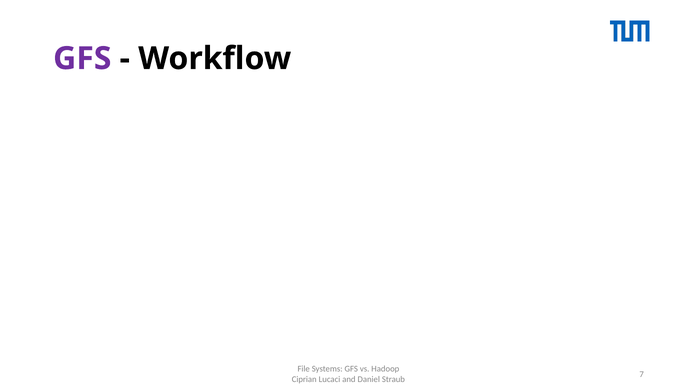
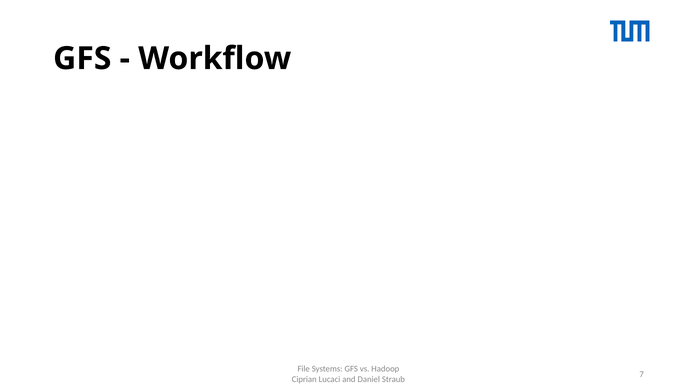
GFS colour: purple -> black (82, 59)
